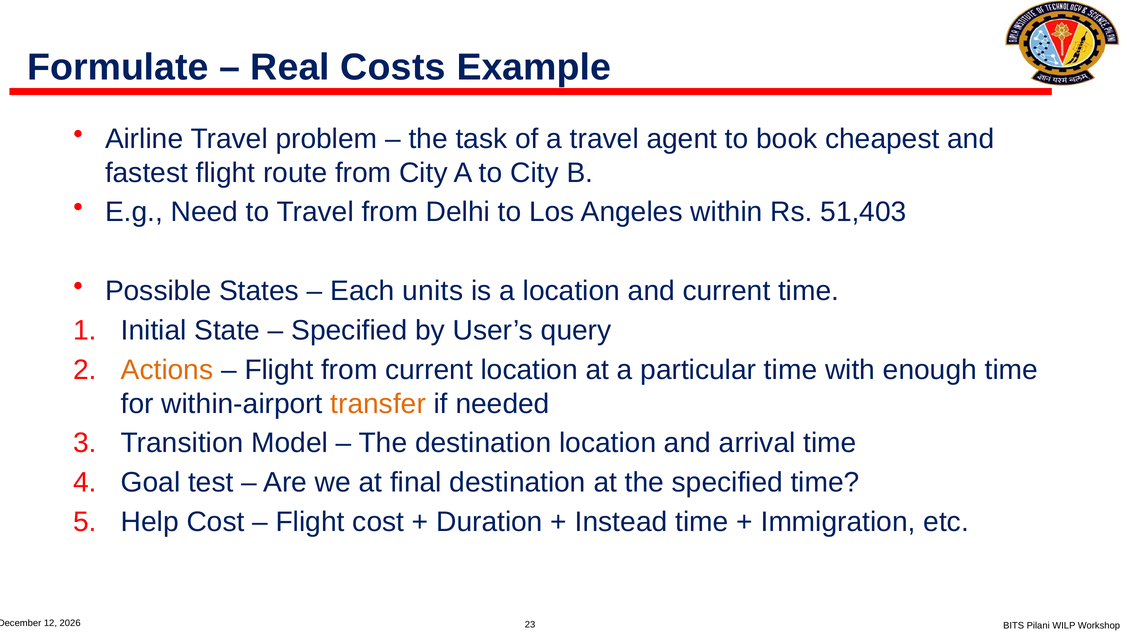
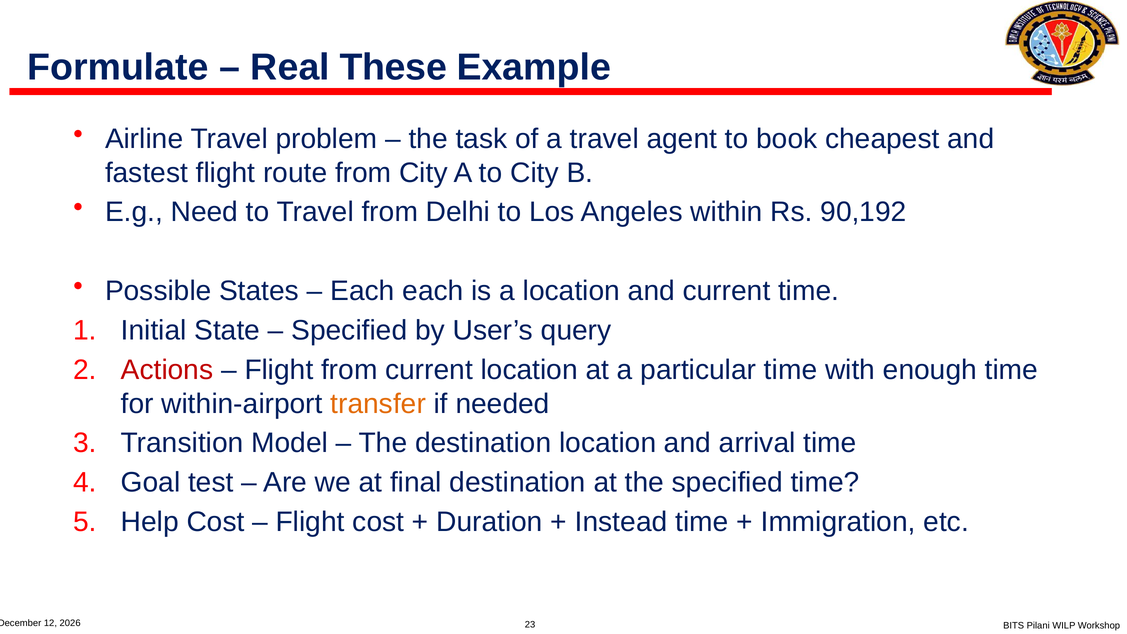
Costs: Costs -> These (393, 67)
51,403: 51,403 -> 90,192 (863, 212)
Each units: units -> each (433, 291)
Actions colour: orange -> red (167, 370)
